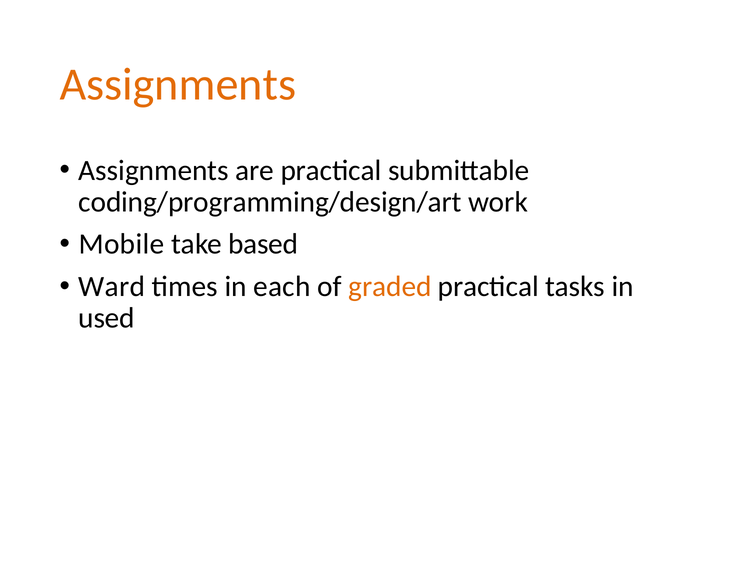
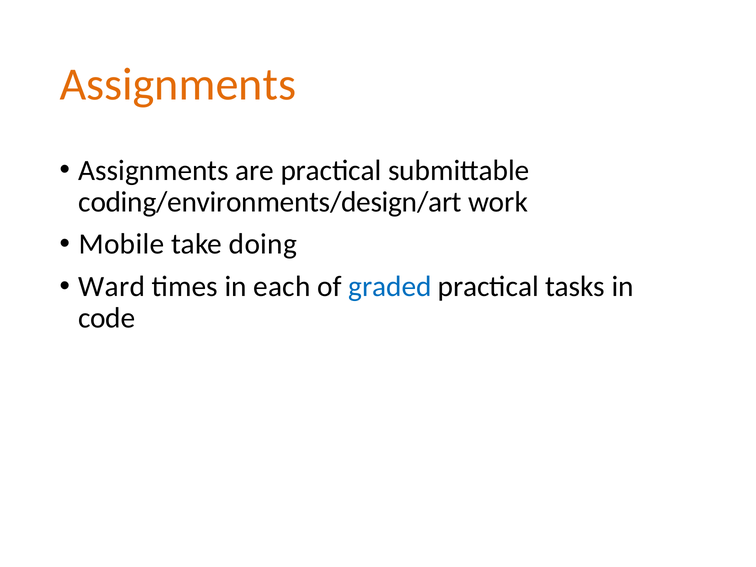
coding/programming/design/art: coding/programming/design/art -> coding/environments/design/art (270, 202)
based: based -> doing (263, 244)
graded colour: orange -> blue (390, 286)
used: used -> code (107, 318)
